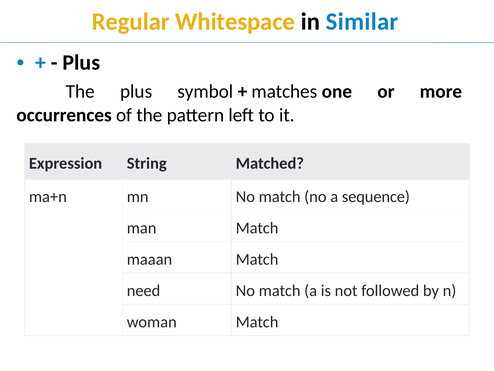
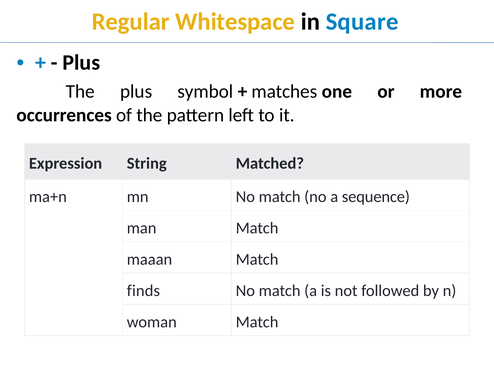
Similar: Similar -> Square (362, 22)
need: need -> finds (143, 290)
